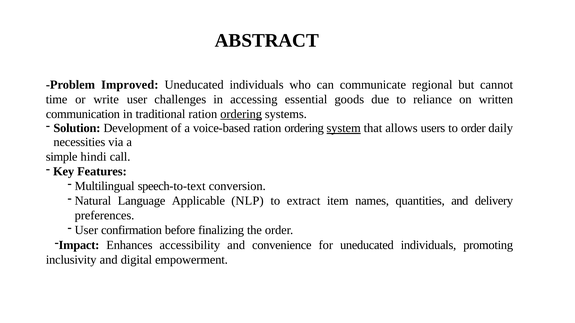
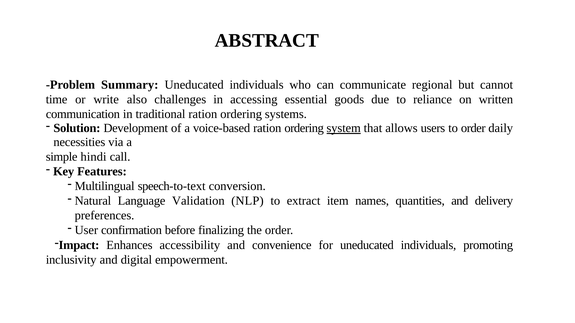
Improved: Improved -> Summary (130, 85)
write user: user -> also (137, 100)
ordering underline: present -> none (241, 114)
Applicable: Applicable -> Validation (198, 201)
